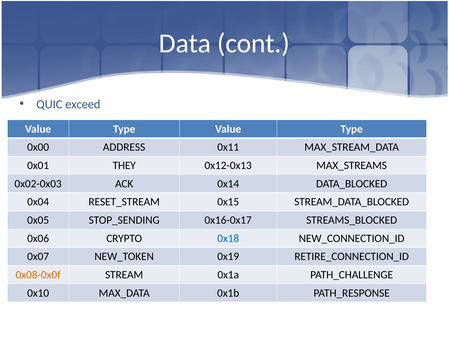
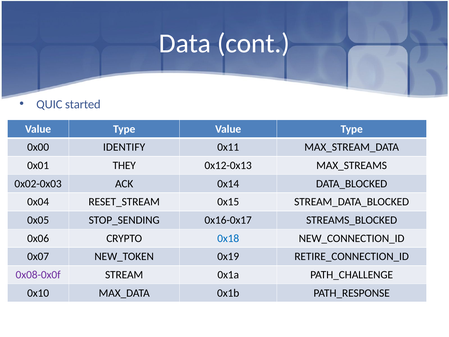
exceed: exceed -> started (83, 104)
ADDRESS: ADDRESS -> IDENTIFY (124, 147)
0x08-0x0f colour: orange -> purple (38, 275)
